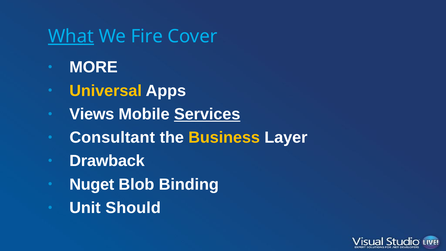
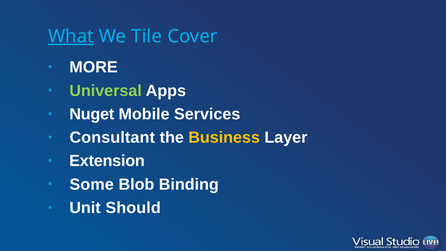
Fire: Fire -> Tile (147, 36)
Universal colour: yellow -> light green (106, 91)
Views: Views -> Nuget (92, 114)
Services underline: present -> none (207, 114)
Drawback: Drawback -> Extension (107, 161)
Nuget: Nuget -> Some (92, 184)
